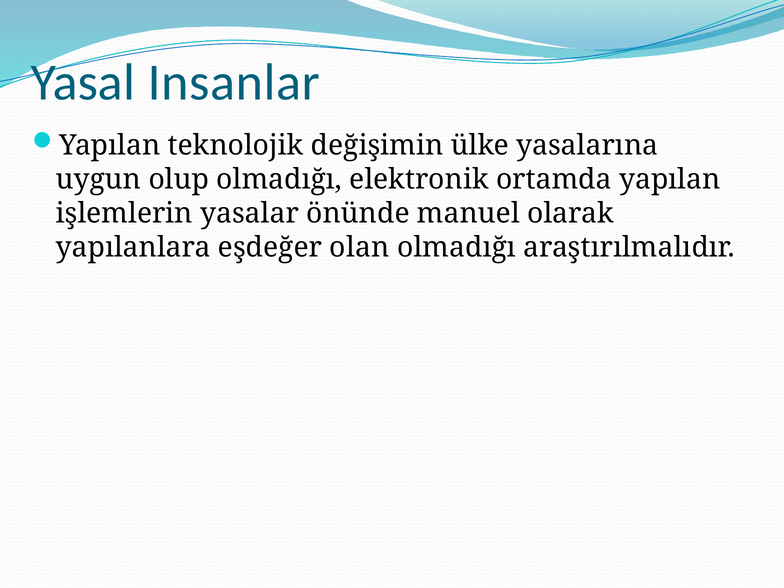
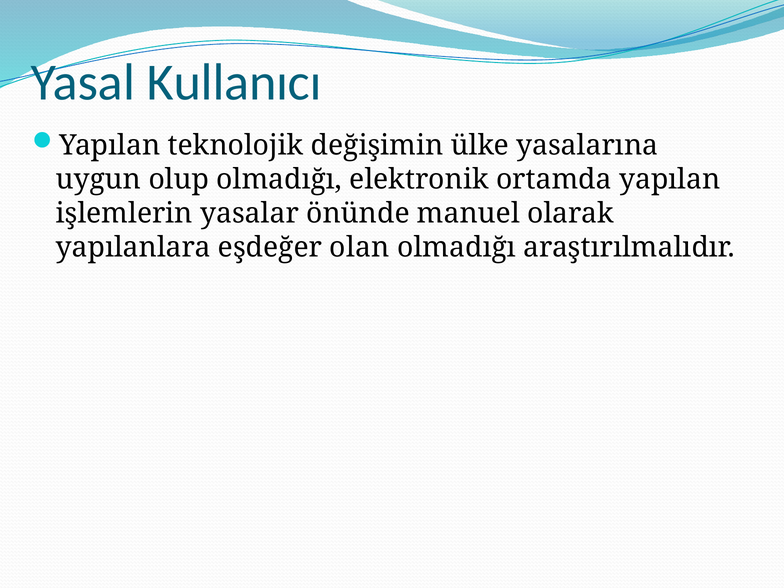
Insanlar: Insanlar -> Kullanıcı (234, 83)
